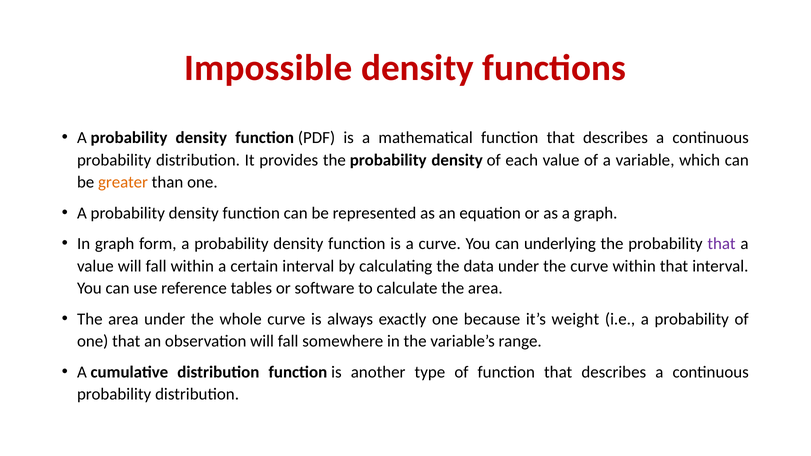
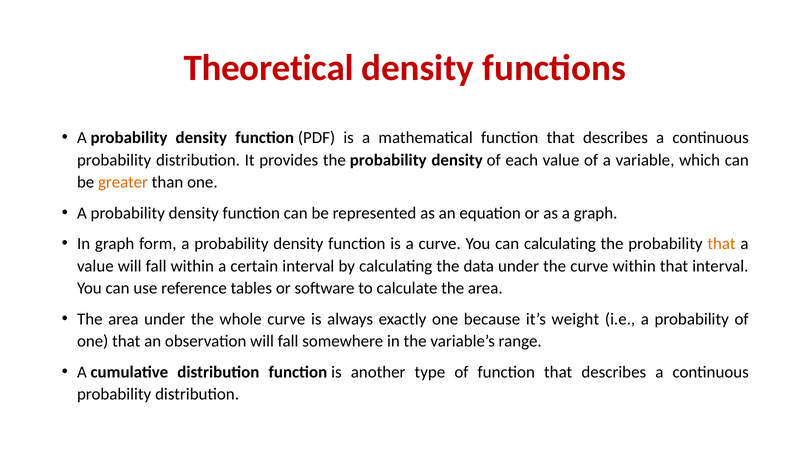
Impossible: Impossible -> Theoretical (269, 68)
can underlying: underlying -> calculating (560, 244)
that colour: purple -> orange (722, 244)
